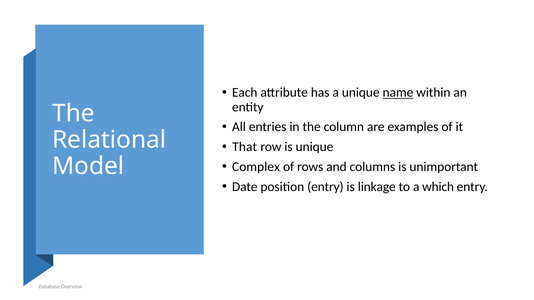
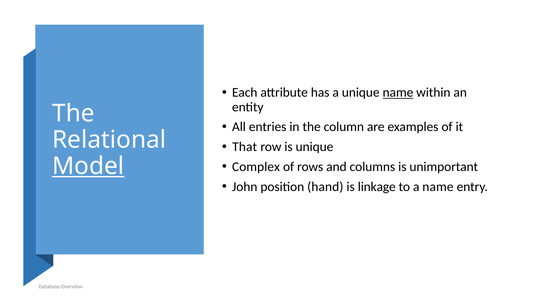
Model underline: none -> present (88, 166)
Date: Date -> John (245, 187)
position entry: entry -> hand (325, 187)
a which: which -> name (438, 187)
